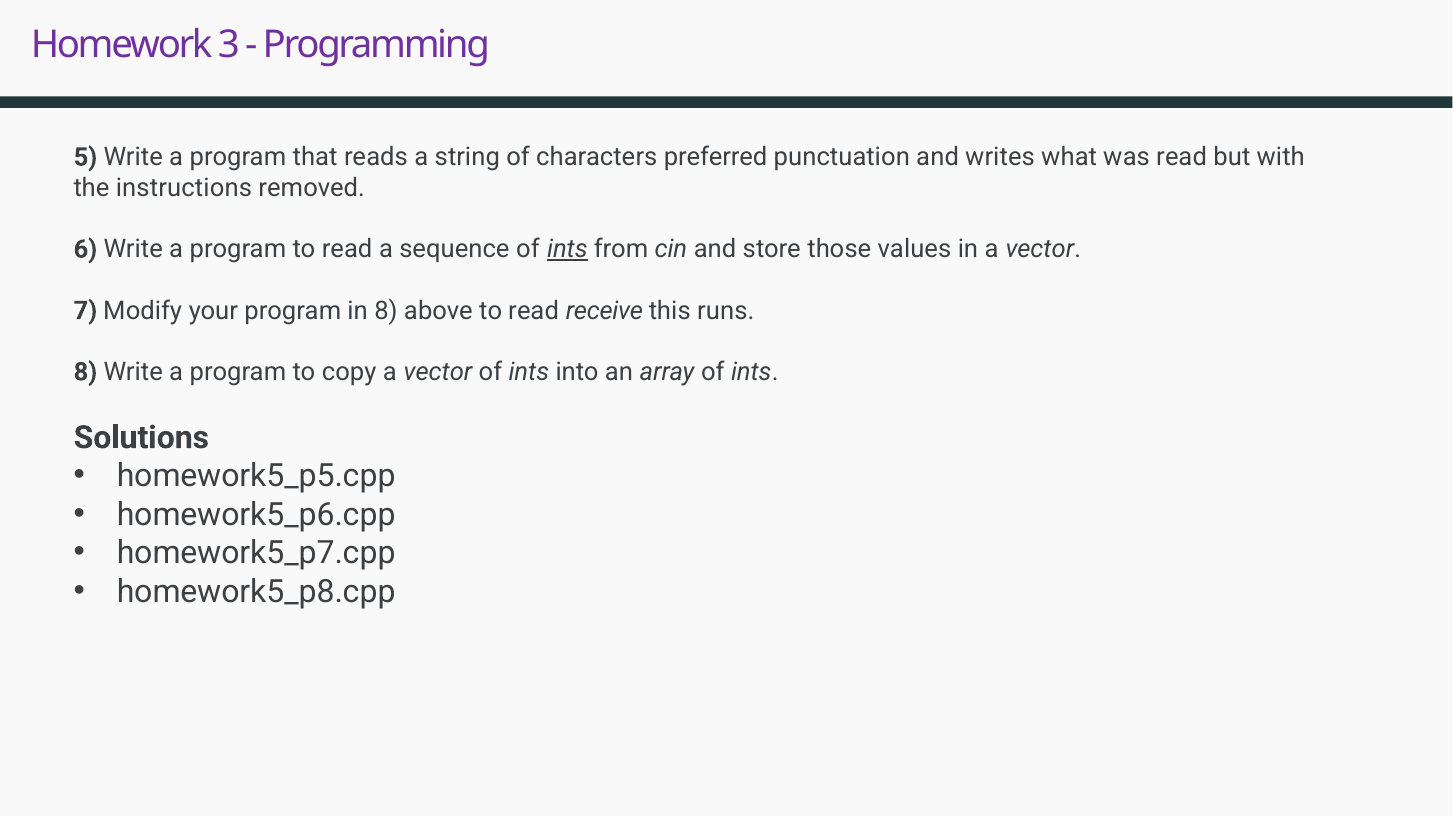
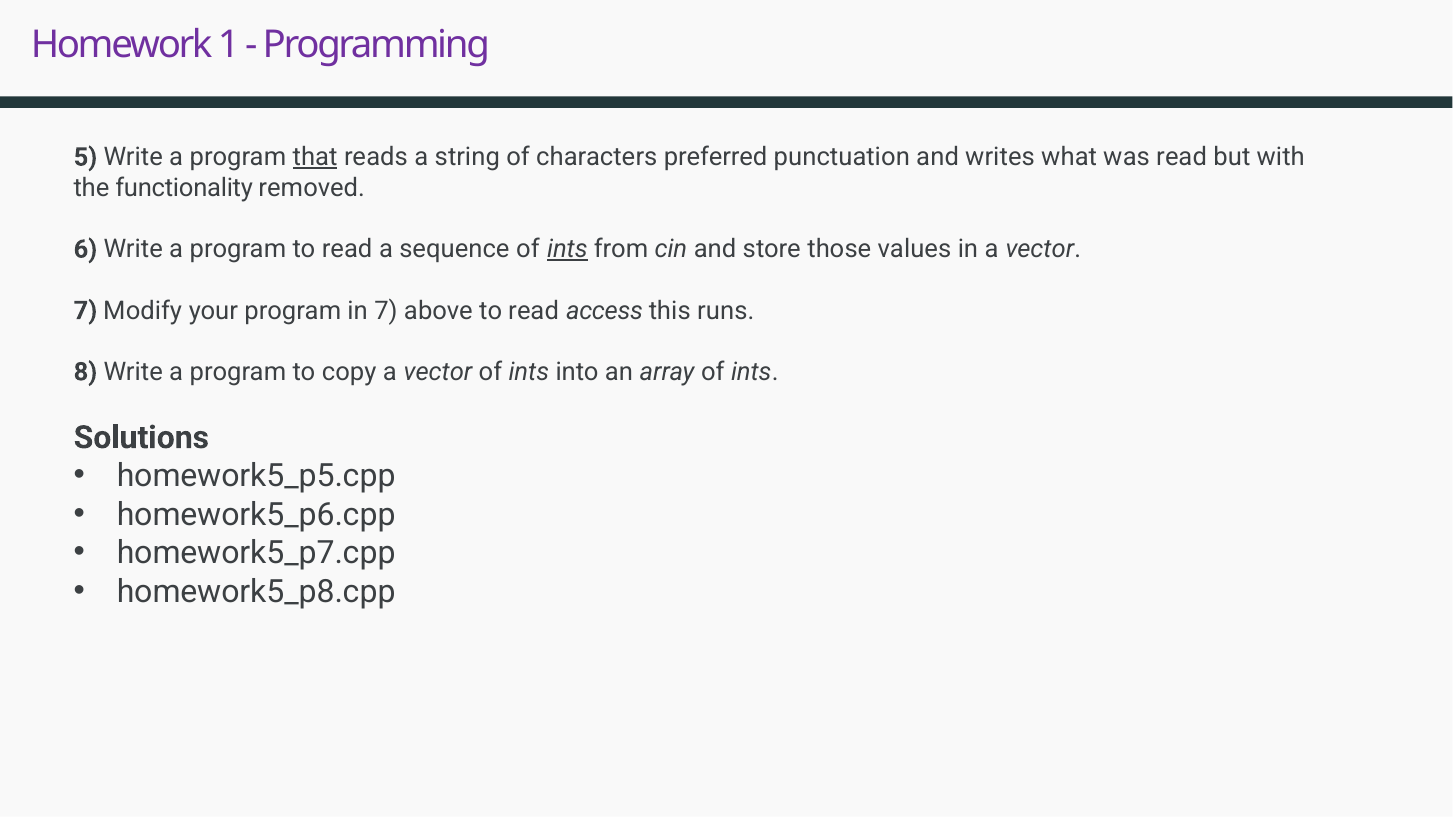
3: 3 -> 1 (229, 45)
that underline: none -> present (315, 157)
instructions: instructions -> functionality (184, 188)
in 8: 8 -> 7 (386, 311)
receive: receive -> access (604, 311)
